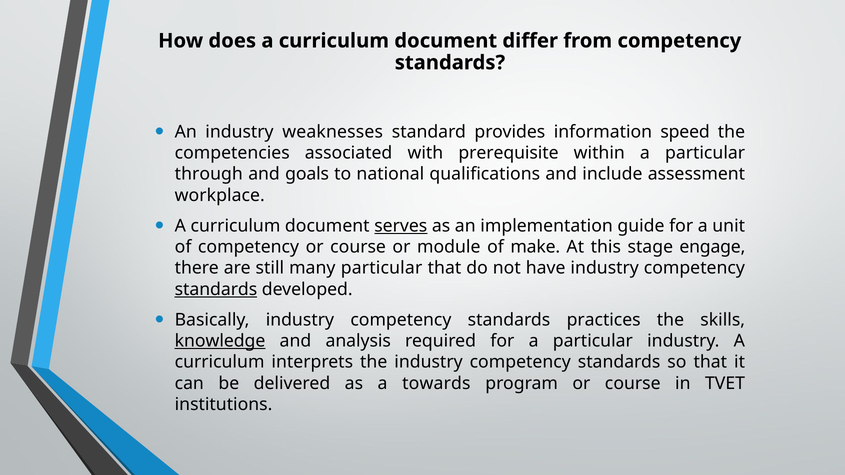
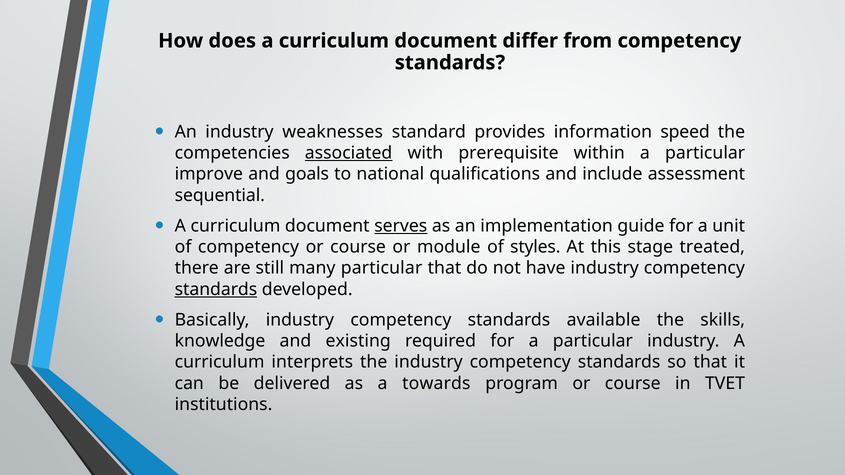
associated underline: none -> present (349, 153)
through: through -> improve (209, 174)
workplace: workplace -> sequential (220, 195)
make: make -> styles (535, 247)
engage: engage -> treated (712, 247)
practices: practices -> available (604, 320)
knowledge underline: present -> none (220, 341)
analysis: analysis -> existing (358, 341)
